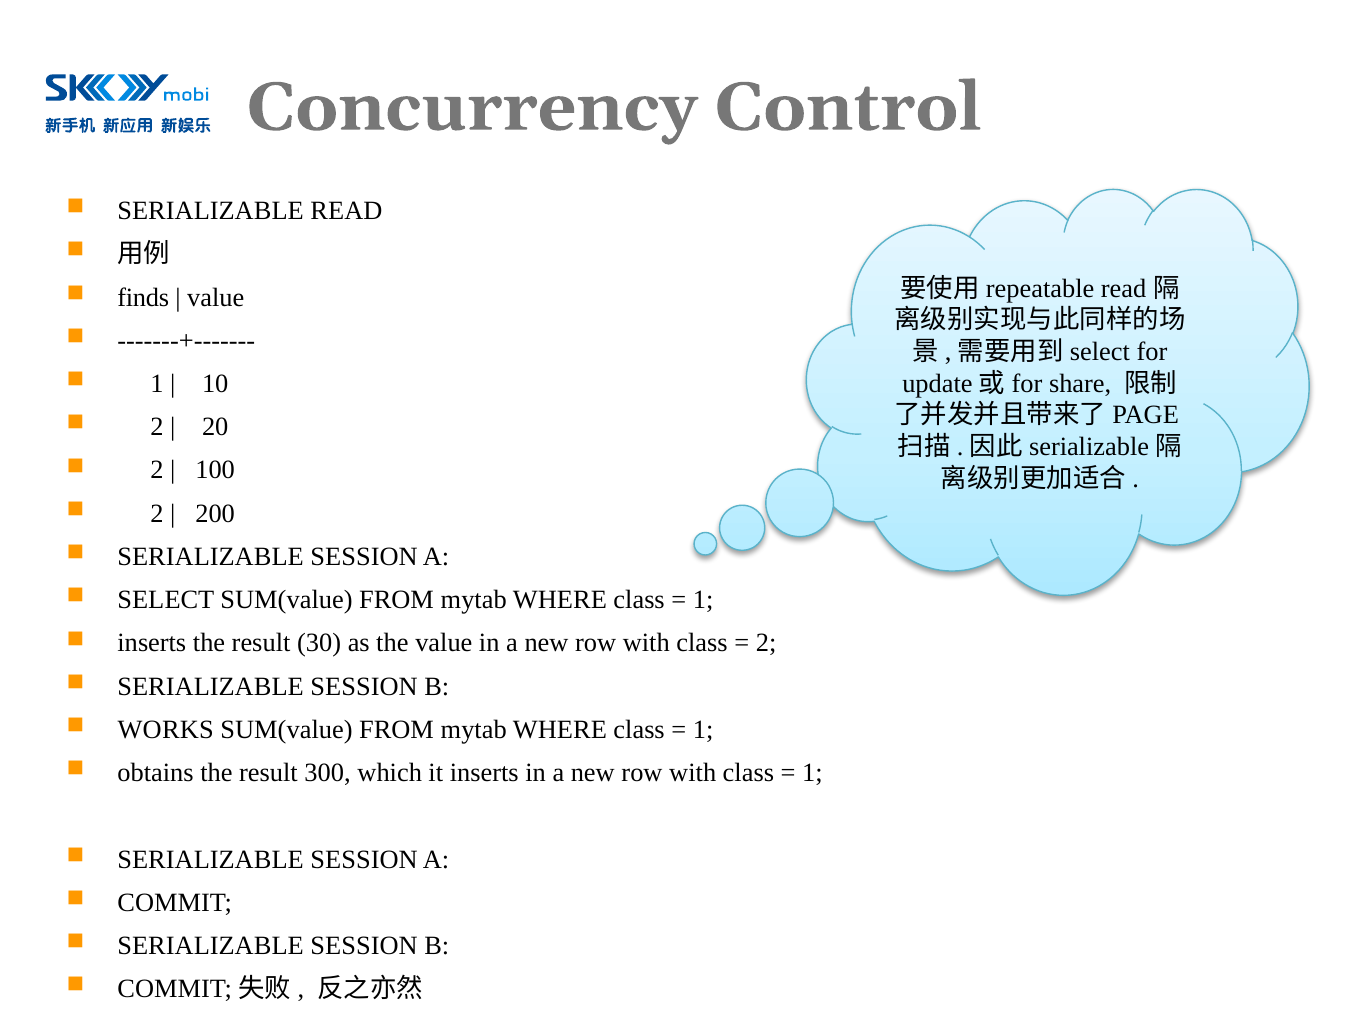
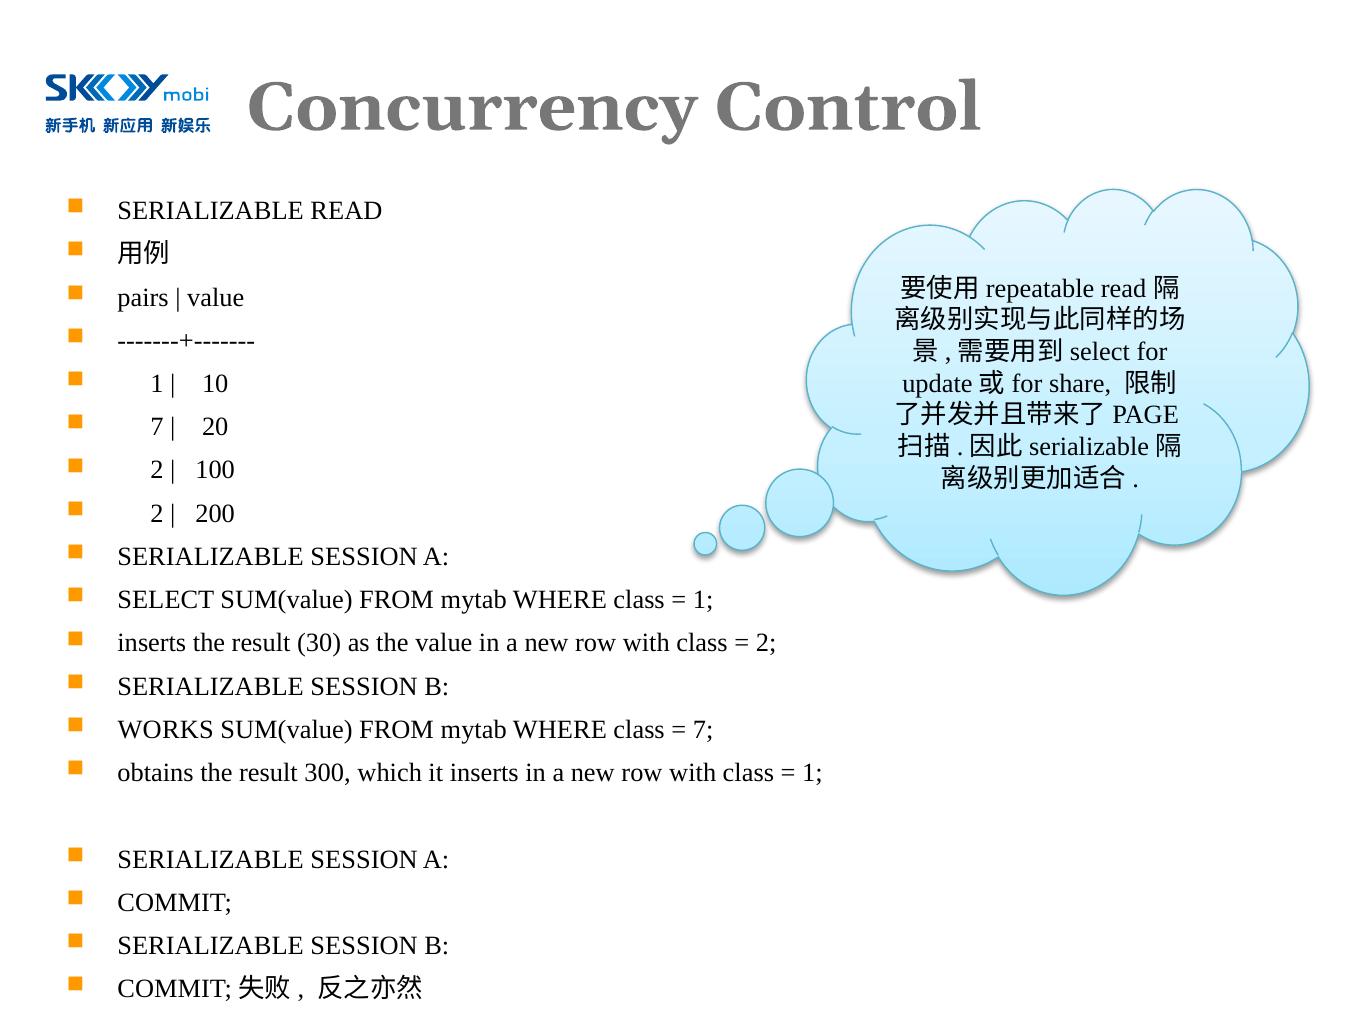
finds: finds -> pairs (143, 298)
2: 2 -> 7 (157, 427)
1: 1 -> 7 (703, 730)
